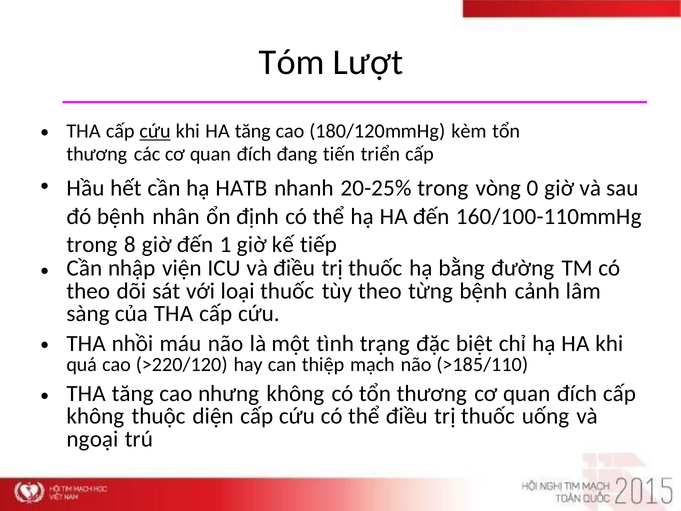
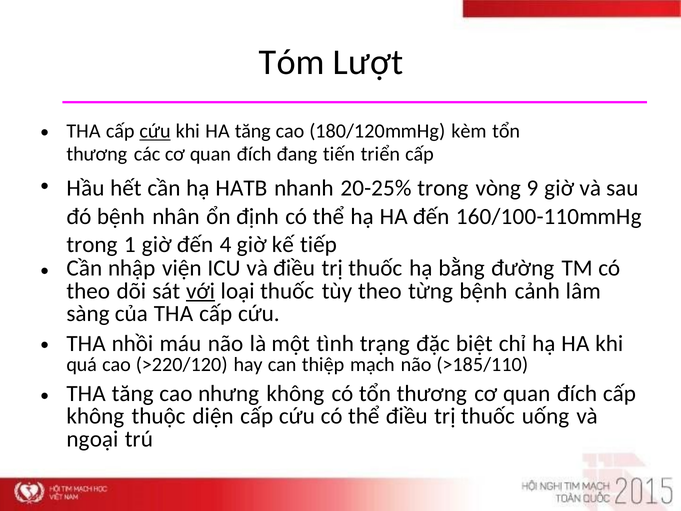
0: 0 -> 9 (532, 188)
8: 8 -> 1 (130, 245)
1: 1 -> 4 (226, 245)
với underline: none -> present (201, 291)
